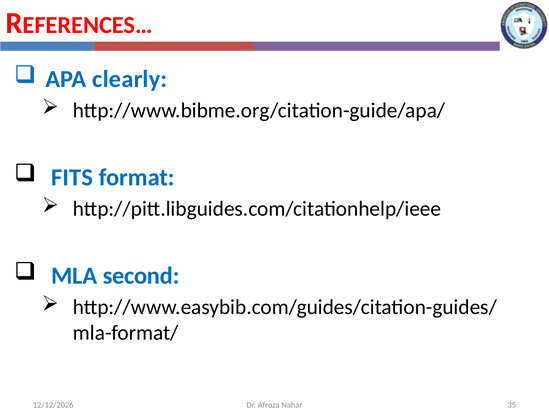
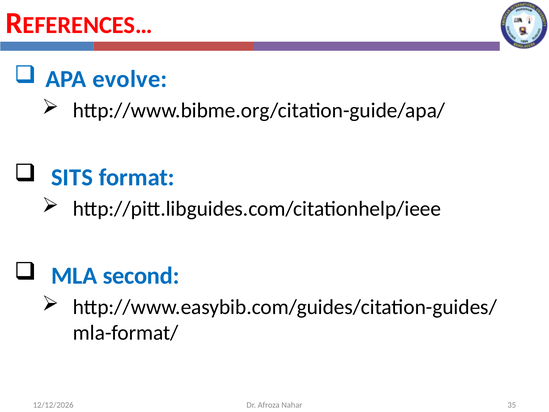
clearly: clearly -> evolve (130, 79)
FITS: FITS -> SITS (72, 177)
